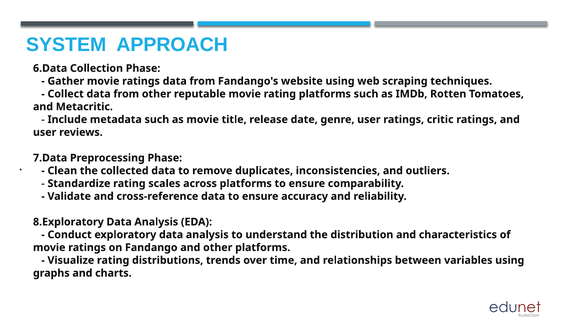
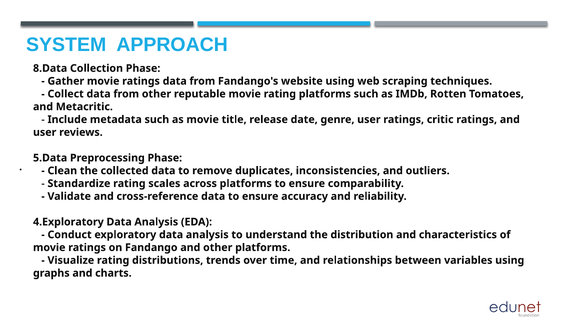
6.Data: 6.Data -> 8.Data (50, 68)
7.Data: 7.Data -> 5.Data (50, 158)
8.Exploratory: 8.Exploratory -> 4.Exploratory (68, 222)
